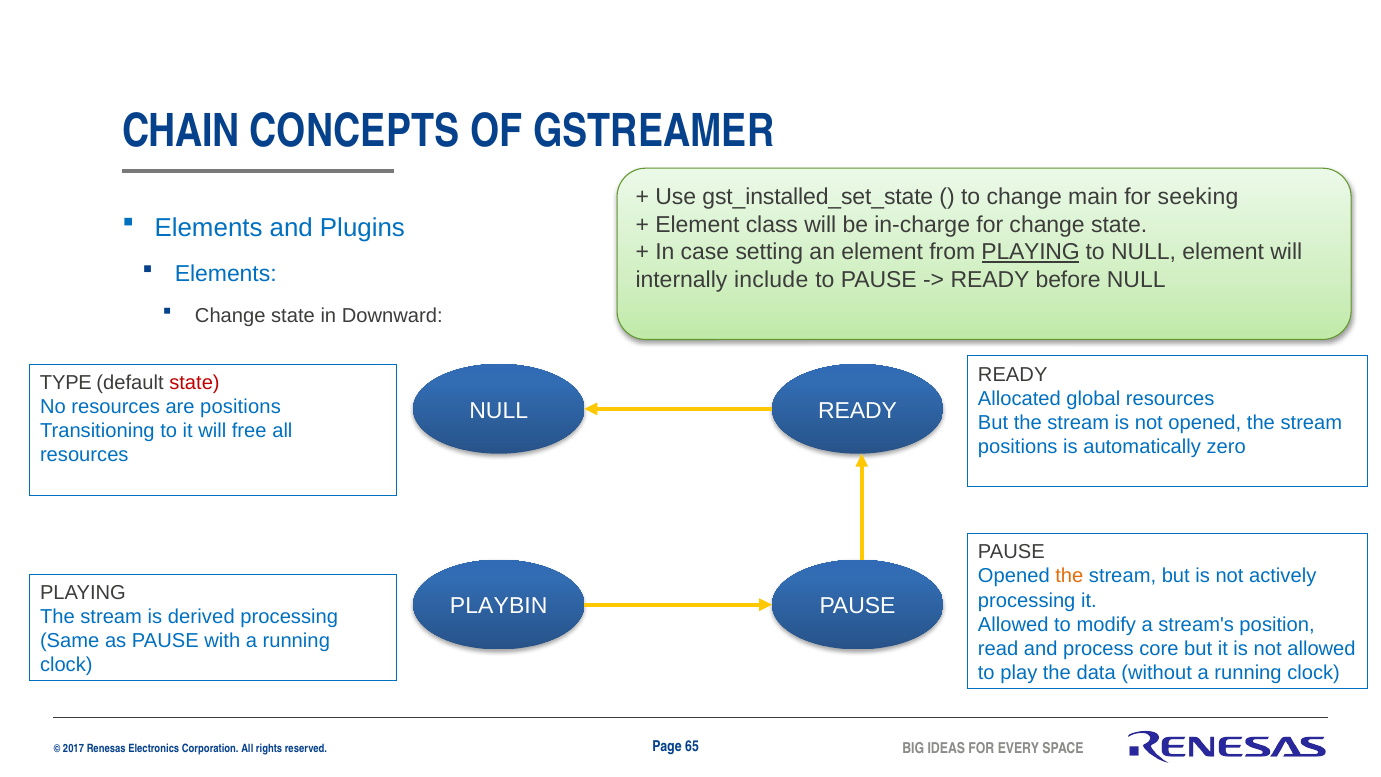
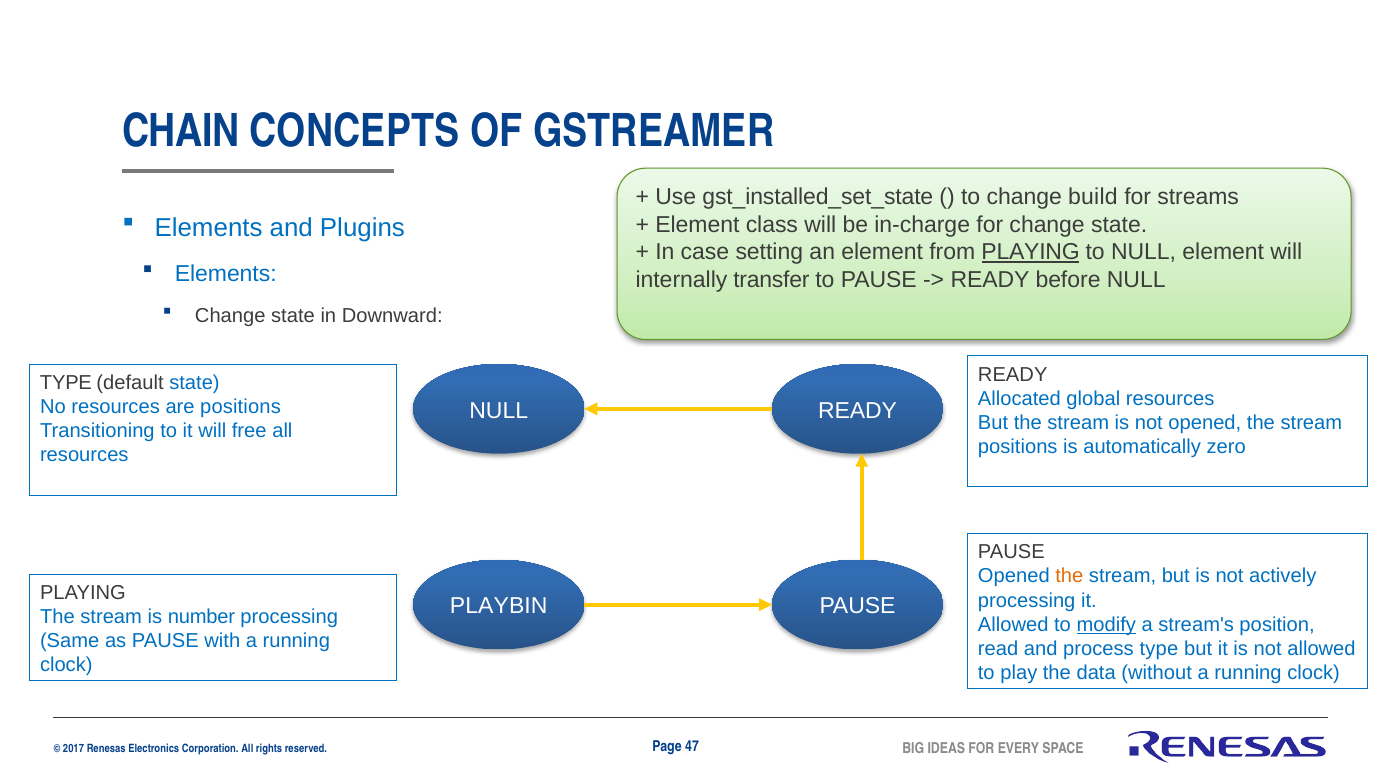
main: main -> build (1093, 197)
seeking: seeking -> streams (1198, 197)
include: include -> transfer (771, 280)
state colour: red -> blue (195, 383)
derived: derived -> number (201, 617)
modify underline: none -> present (1106, 624)
process core: core -> type (1159, 649)
65: 65 -> 47 (692, 746)
